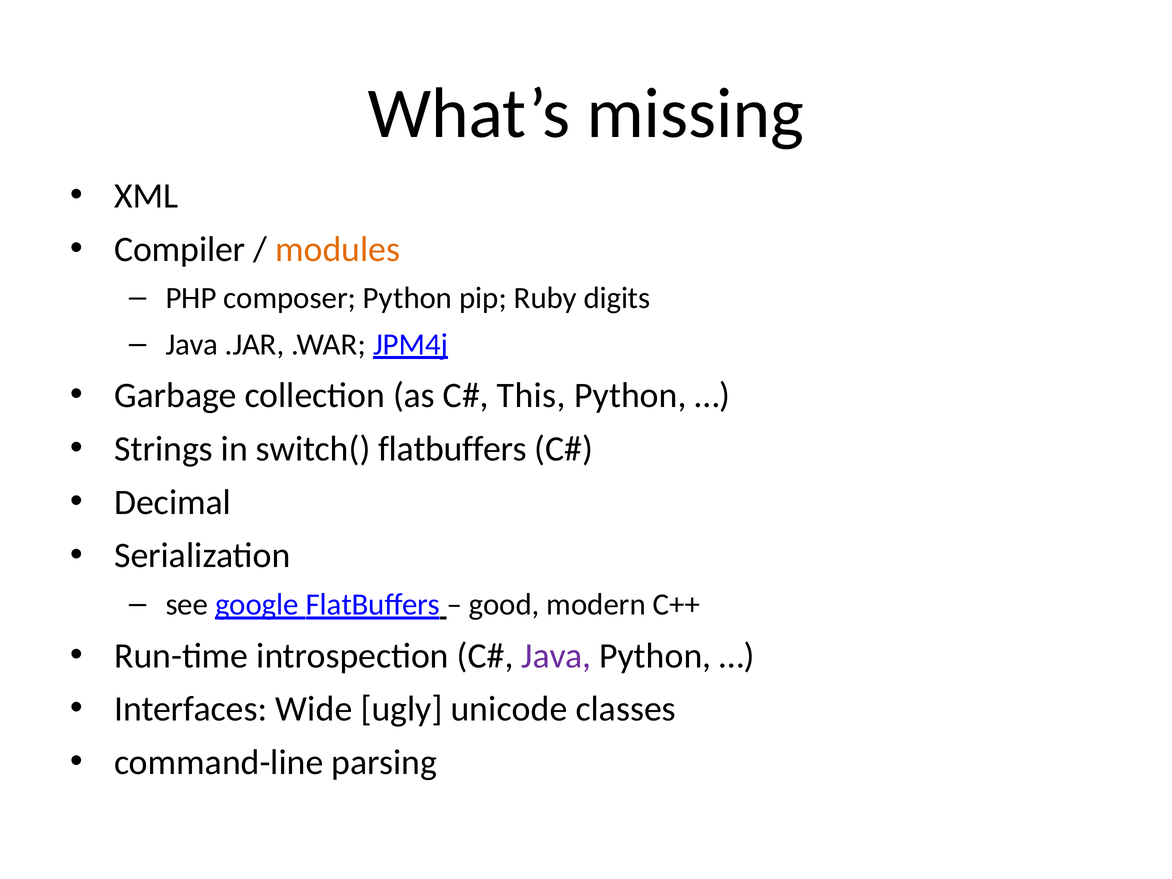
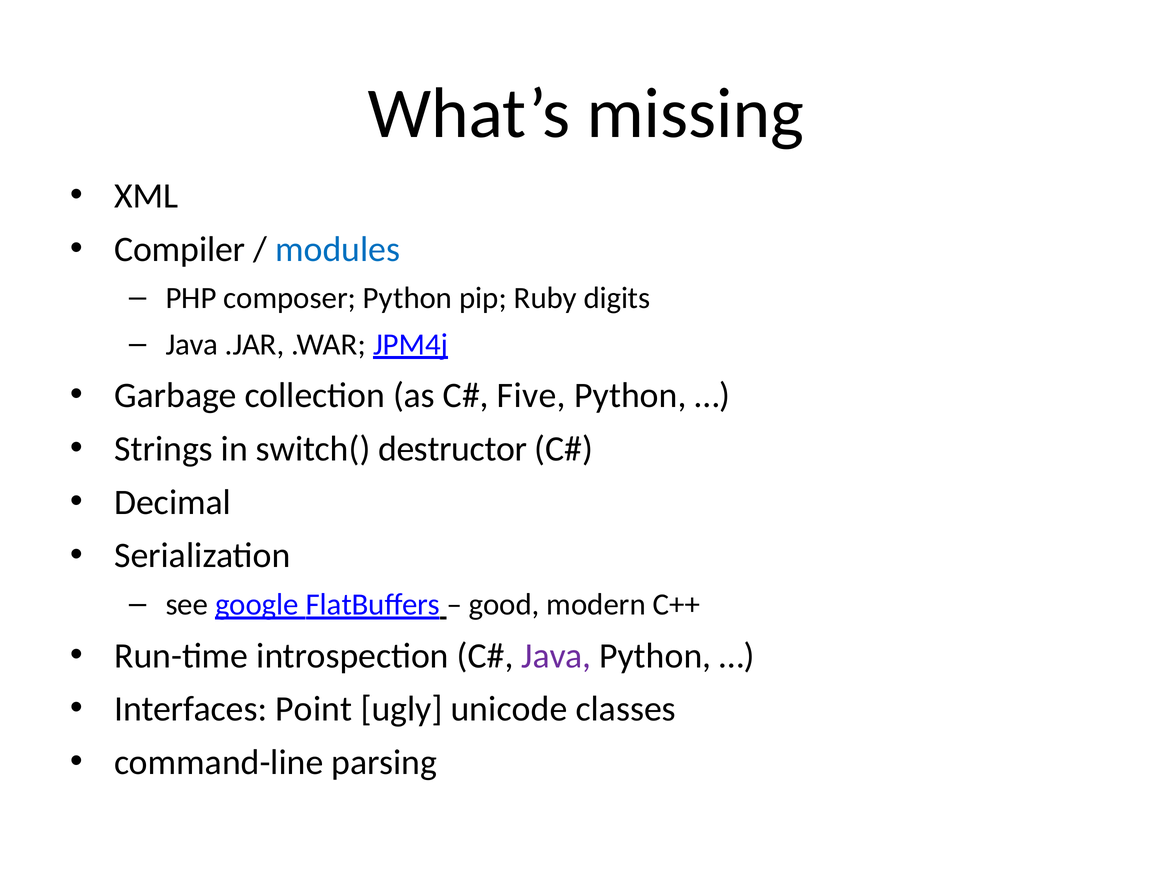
modules colour: orange -> blue (338, 249)
This: This -> Five (531, 396)
switch( flatbuffers: flatbuffers -> destructor (453, 449)
Wide: Wide -> Point (314, 709)
